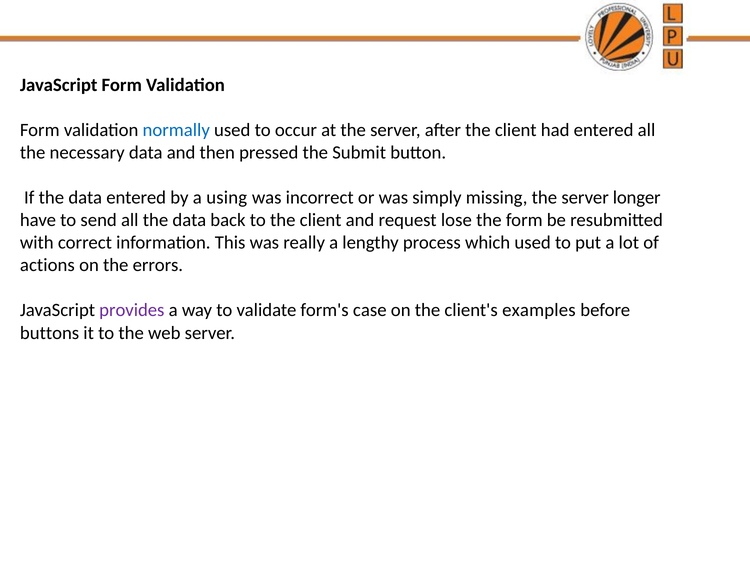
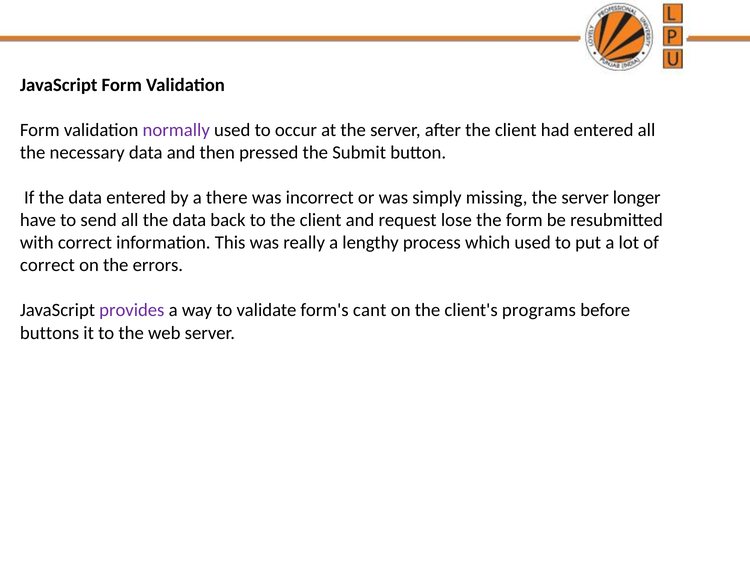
normally colour: blue -> purple (176, 130)
using: using -> there (227, 198)
actions: actions -> correct (47, 265)
case: case -> cant (370, 310)
examples: examples -> programs (539, 310)
